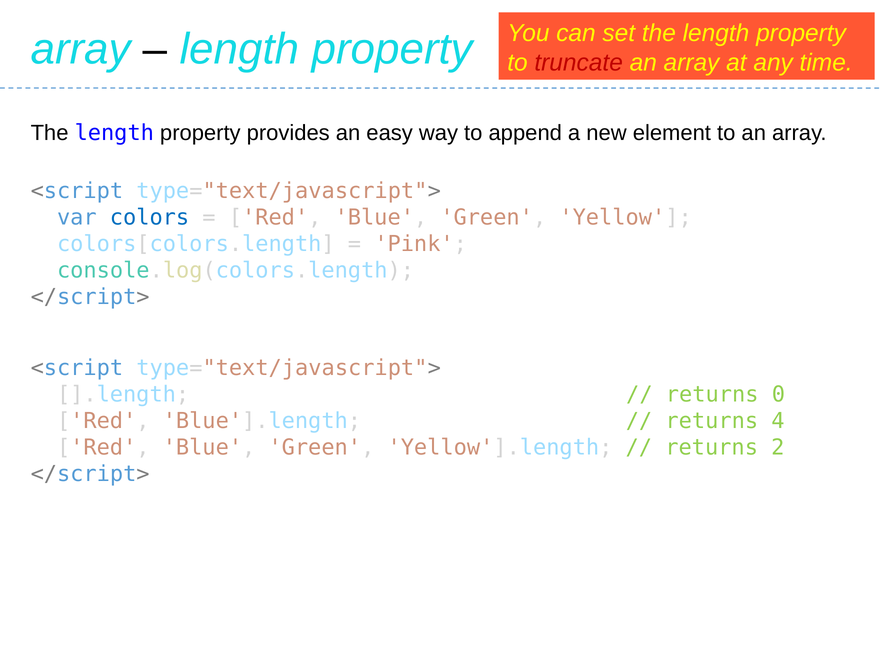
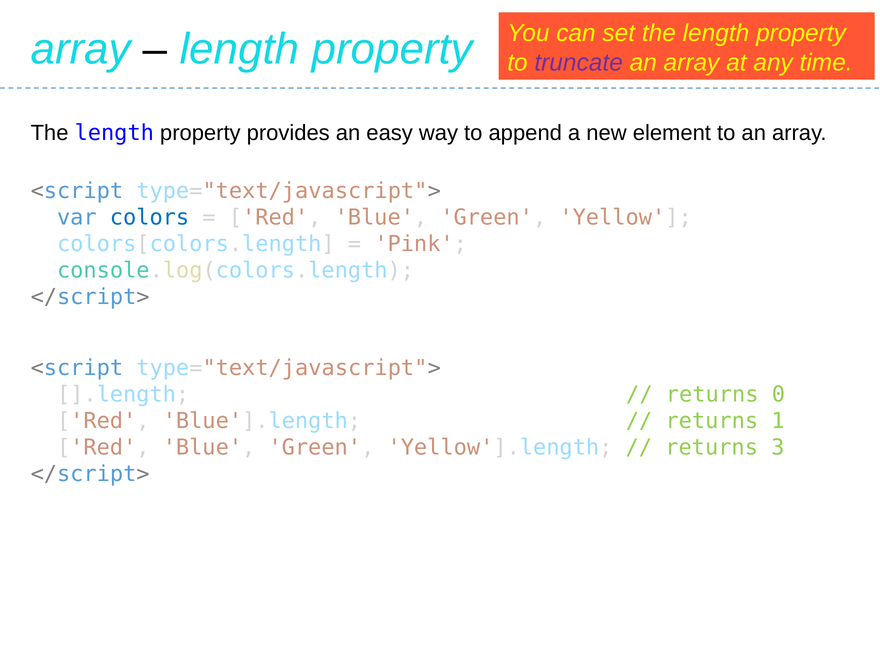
truncate colour: red -> purple (579, 62)
4: 4 -> 1 (778, 421)
2: 2 -> 3 (778, 447)
